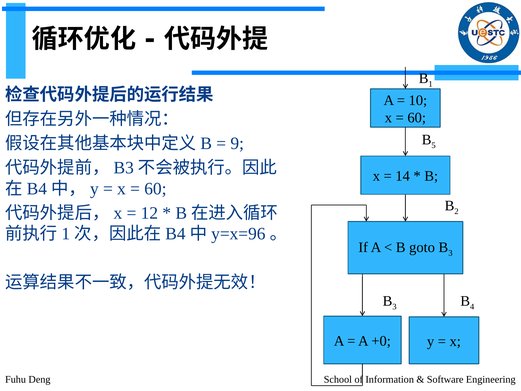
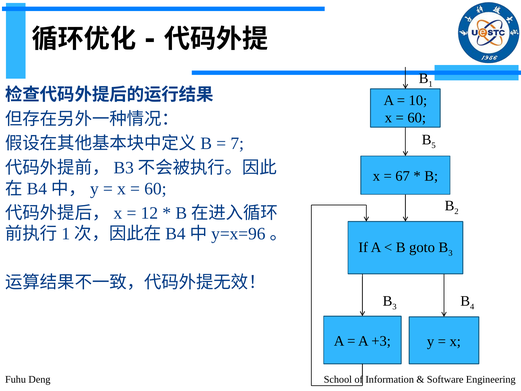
9: 9 -> 7 (237, 143)
14: 14 -> 67 (403, 176)
+0: +0 -> +3 (381, 341)
